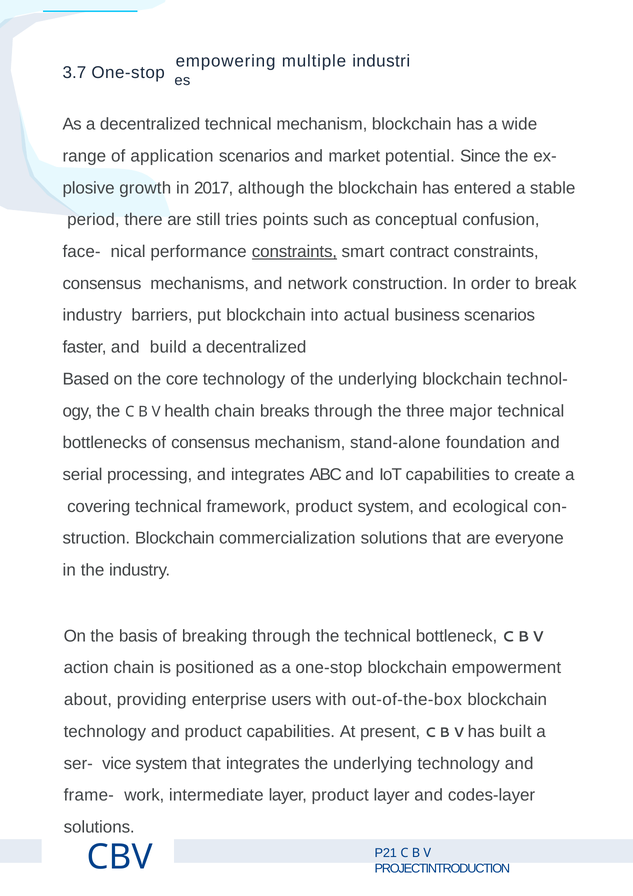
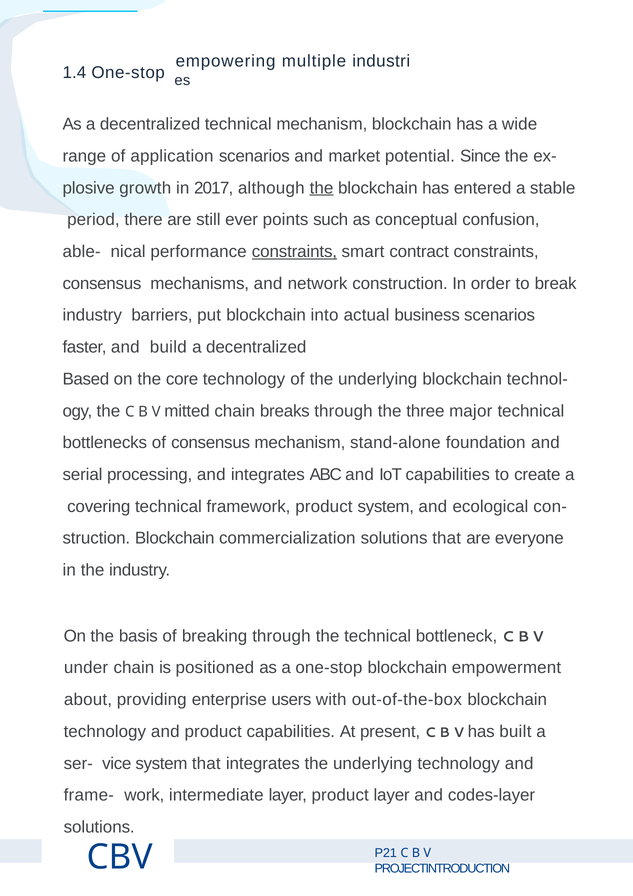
3.7: 3.7 -> 1.4 (74, 72)
the underline: none -> present (322, 188)
tries: tries -> ever (242, 220)
face-: face- -> able- (82, 252)
health: health -> mitted (187, 411)
action: action -> under (86, 668)
